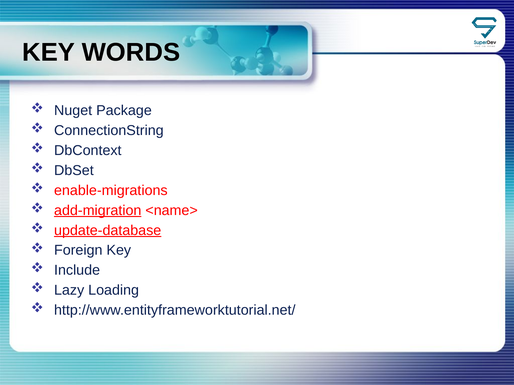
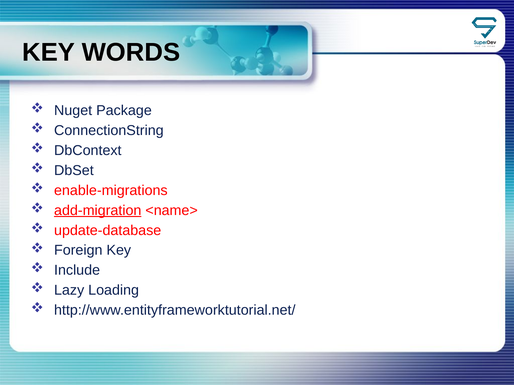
update-database underline: present -> none (108, 231)
